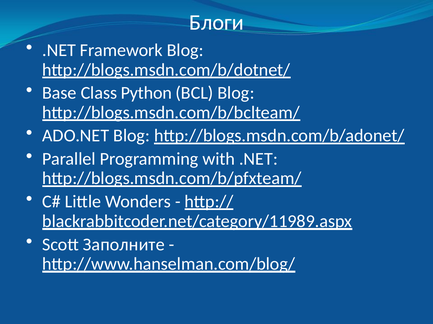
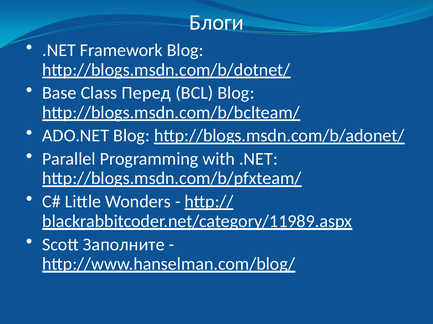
Python: Python -> Перед (146, 93)
